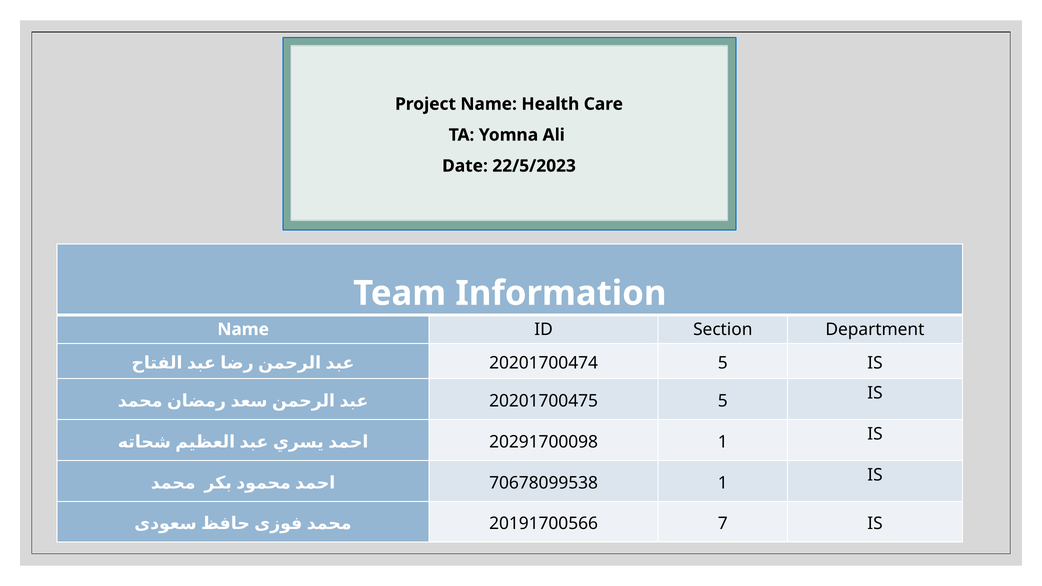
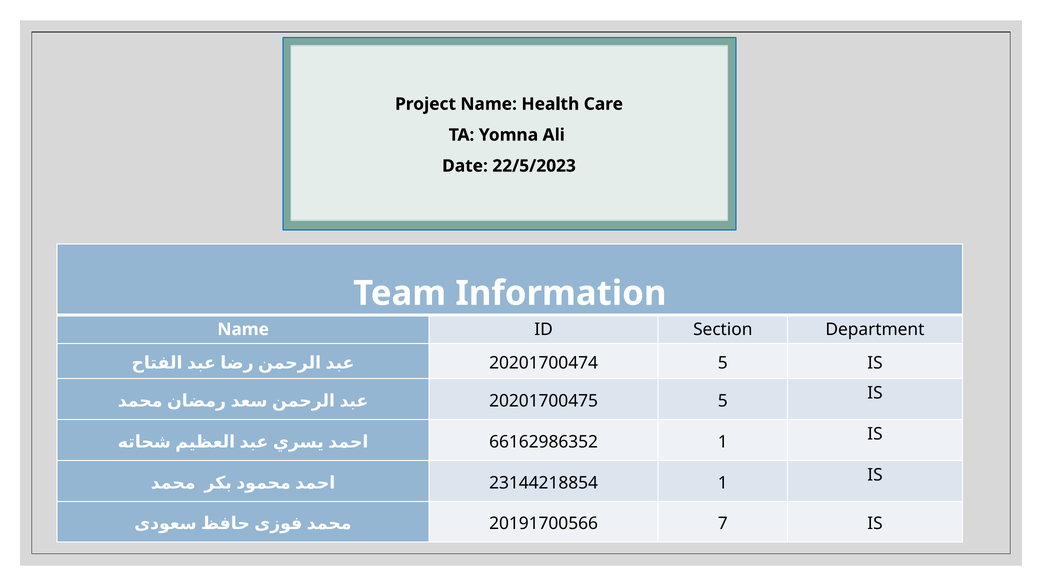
20291700098: 20291700098 -> 66162986352 (544, 442)
70678099538: 70678099538 -> 23144218854 (544, 483)
